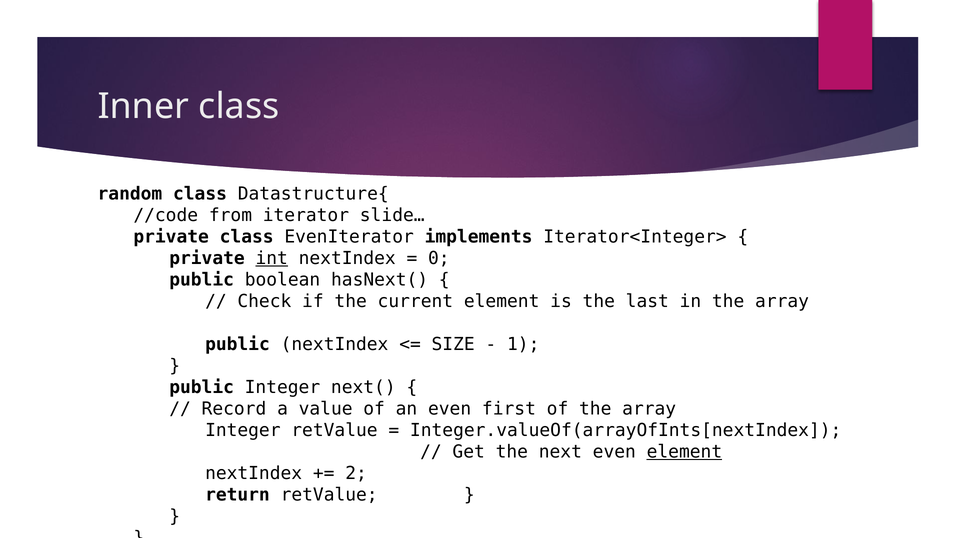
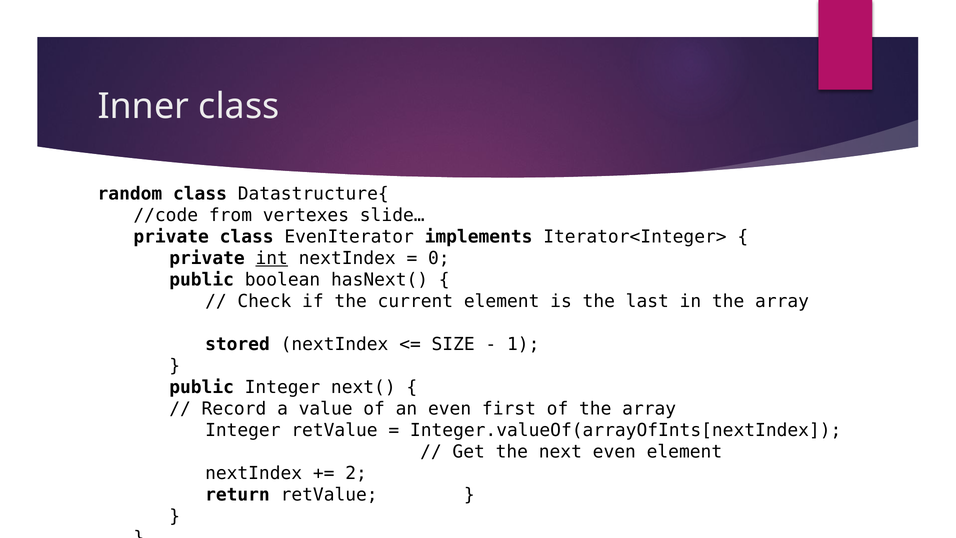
iterator: iterator -> vertexes (306, 215)
public: public -> stored (237, 344)
element underline: present -> none (684, 452)
